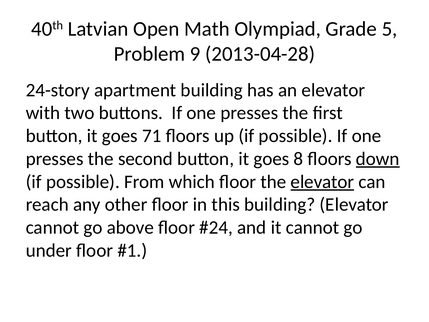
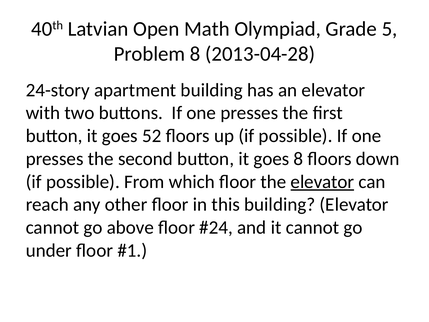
Problem 9: 9 -> 8 (195, 54)
71: 71 -> 52 (152, 136)
down underline: present -> none (378, 159)
